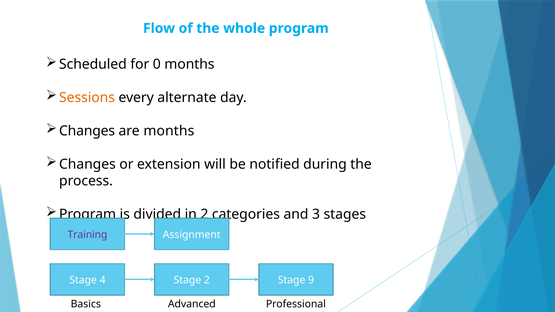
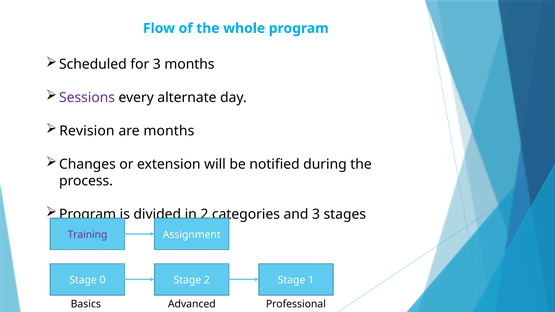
for 0: 0 -> 3 (157, 64)
Sessions colour: orange -> purple (87, 98)
Changes: Changes -> Revision (87, 131)
4: 4 -> 0 (103, 280)
9: 9 -> 1 (311, 280)
